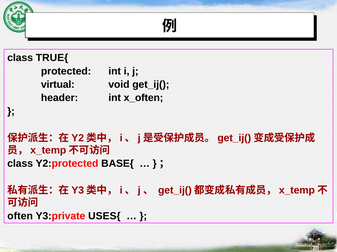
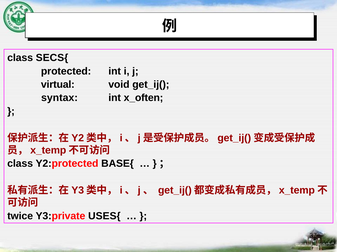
TRUE{: TRUE{ -> SECS{ (52, 58)
header: header -> syntax (59, 98)
often: often -> twice (20, 217)
